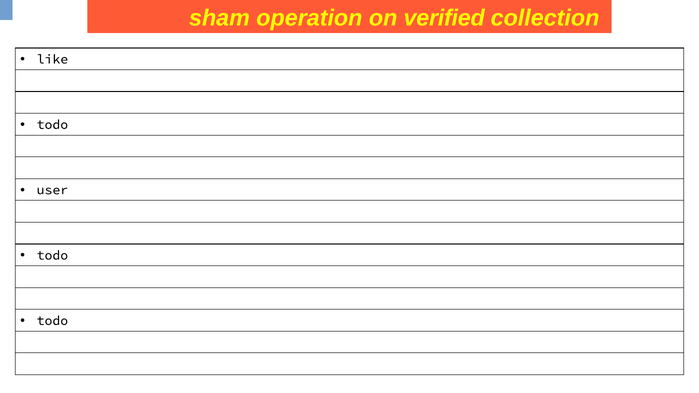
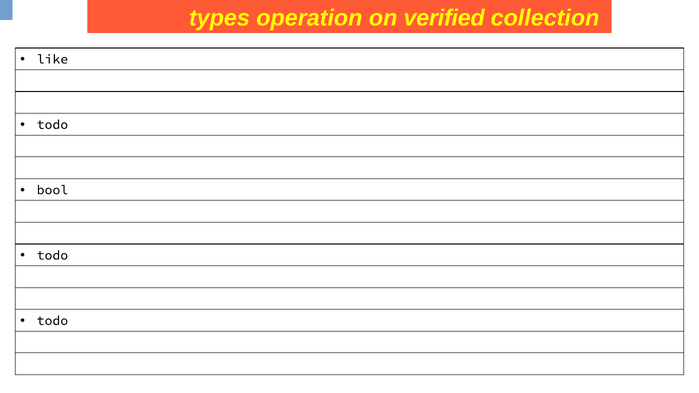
sham: sham -> types (219, 18)
user: user -> bool (52, 190)
